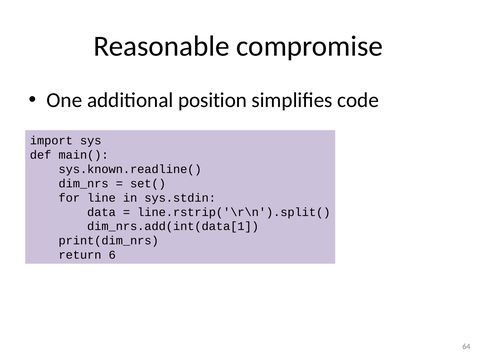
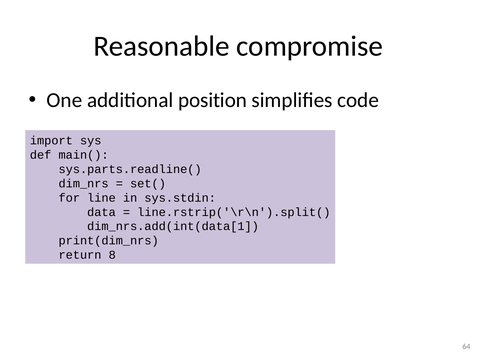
sys.known.readline(: sys.known.readline( -> sys.parts.readline( (130, 169)
6: 6 -> 8 (112, 255)
